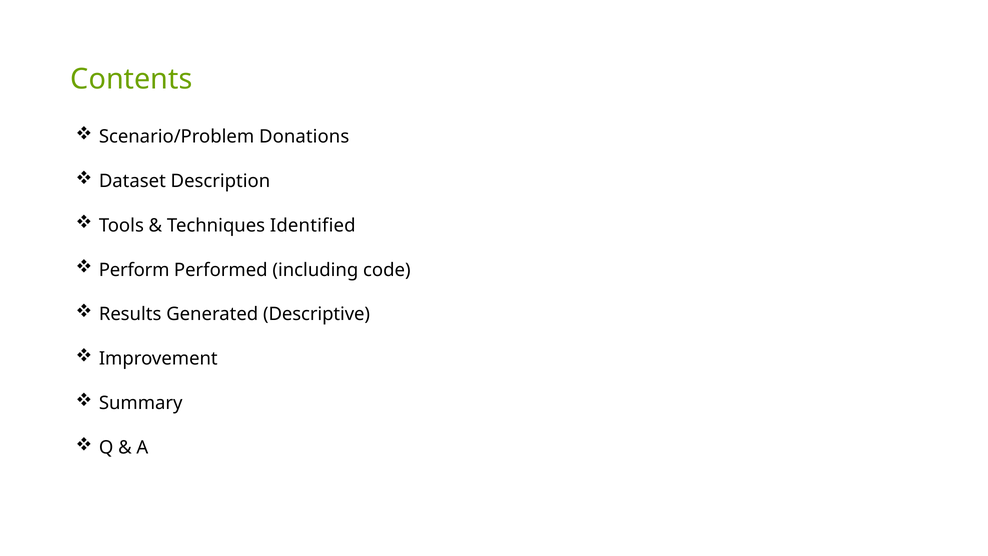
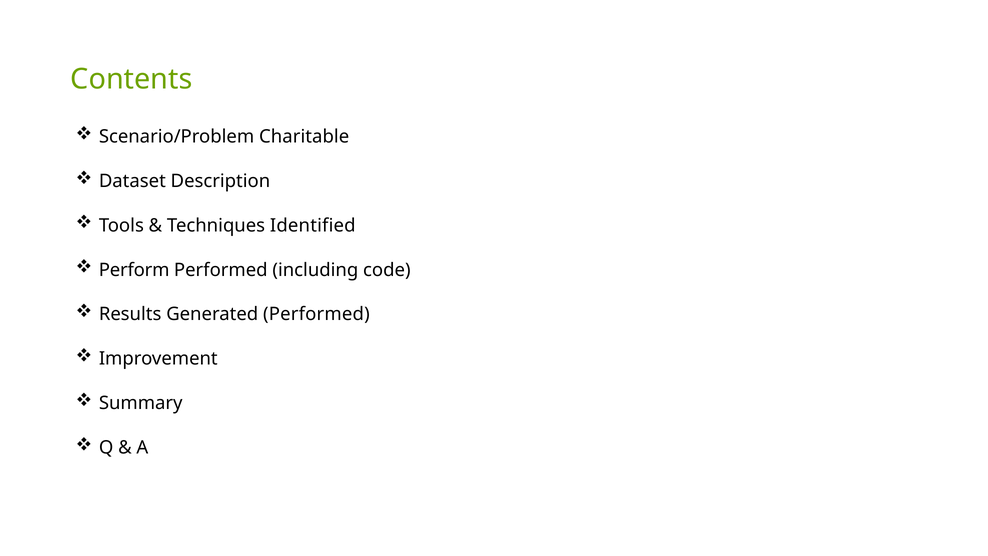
Donations: Donations -> Charitable (304, 136)
Generated Descriptive: Descriptive -> Performed (316, 314)
